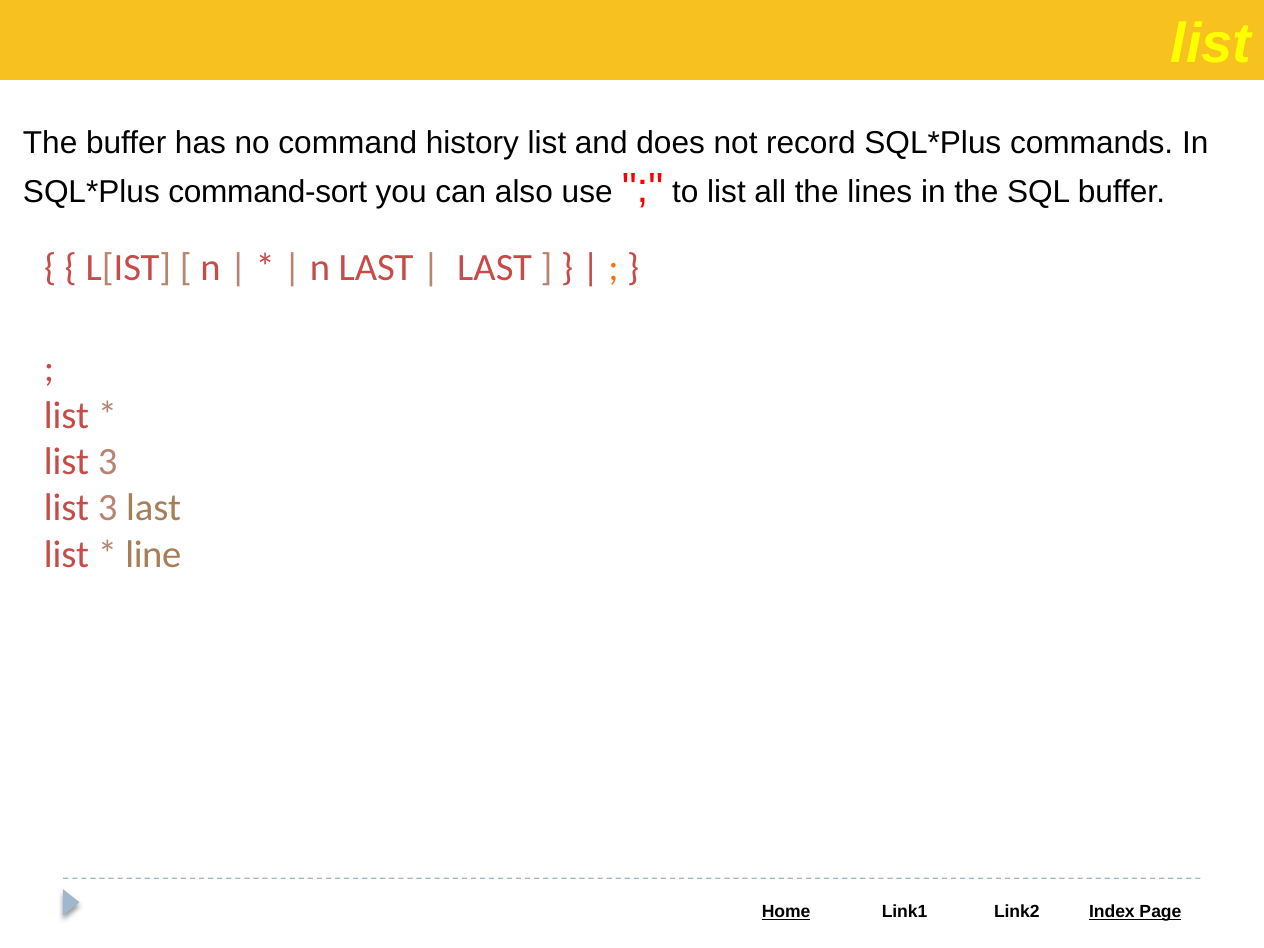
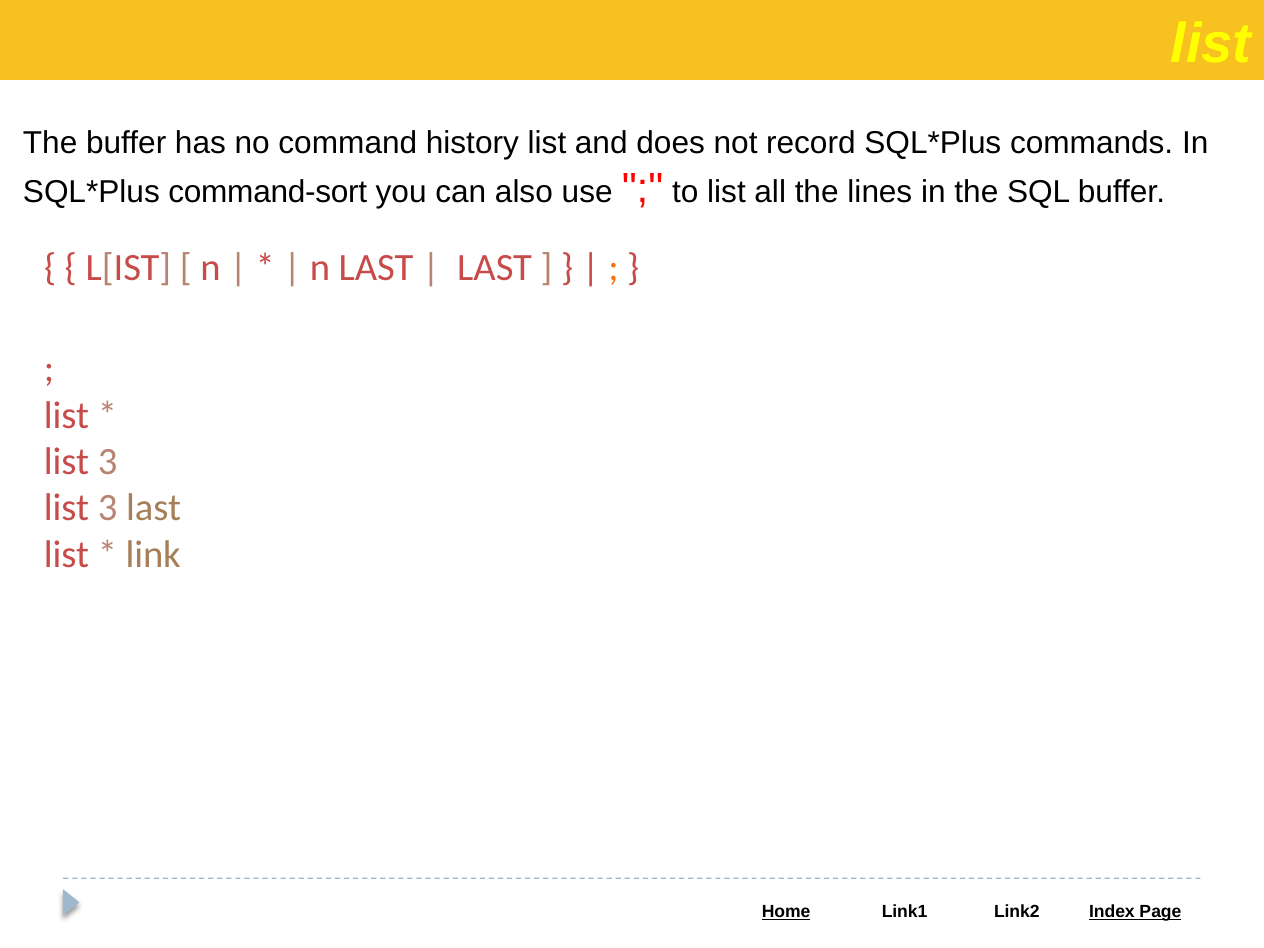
line: line -> link (153, 554)
